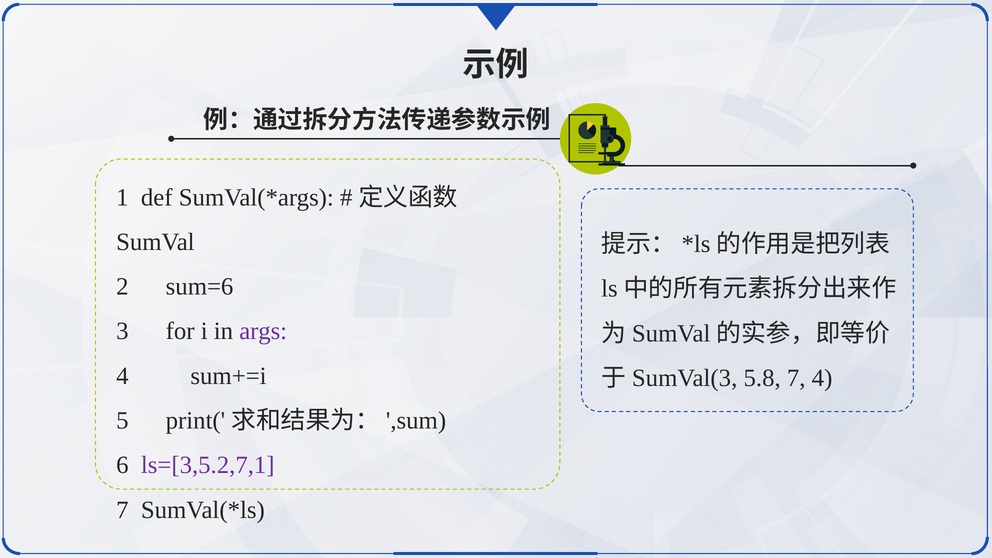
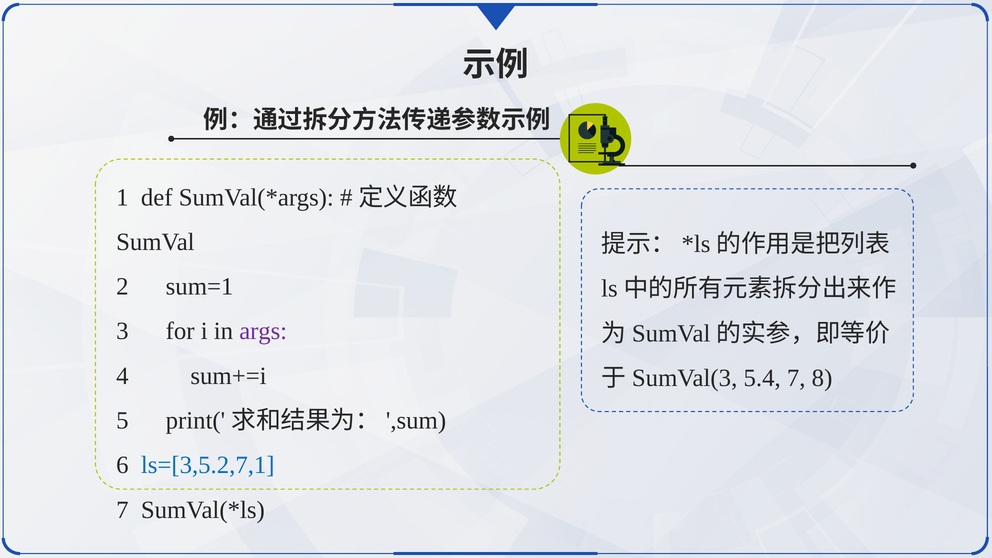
sum=6: sum=6 -> sum=1 (200, 287)
5.8: 5.8 -> 5.4 (762, 378)
7 4: 4 -> 8 (822, 378)
ls=[3,5.2,7,1 colour: purple -> blue (208, 465)
